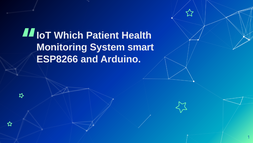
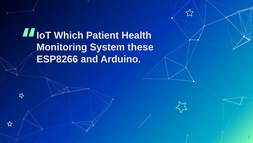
smart: smart -> these (141, 47)
